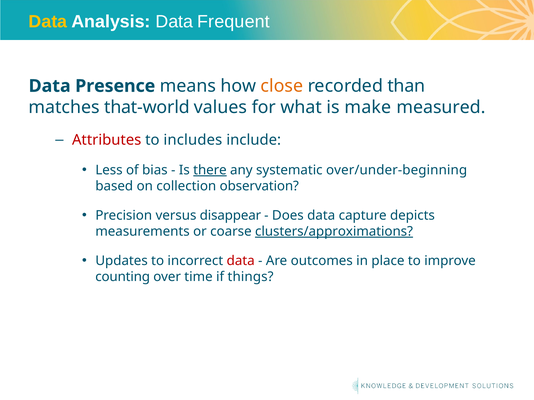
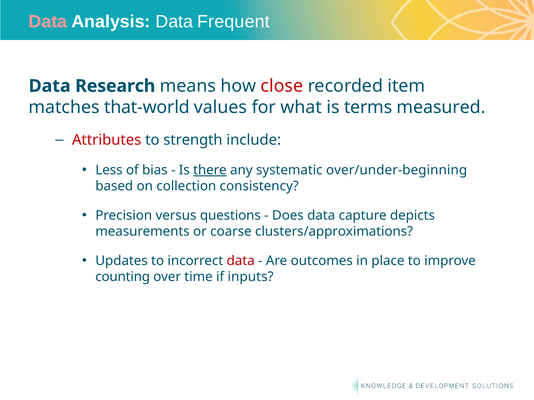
Data colour: yellow -> pink (48, 22)
Presence: Presence -> Research (115, 86)
close colour: orange -> red (282, 86)
than: than -> item (406, 86)
make: make -> terms (368, 107)
includes: includes -> strength (193, 140)
observation: observation -> consistency (259, 186)
disappear: disappear -> questions (230, 216)
clusters/approximations underline: present -> none (334, 232)
things: things -> inputs (251, 277)
